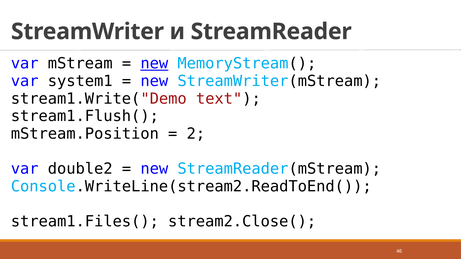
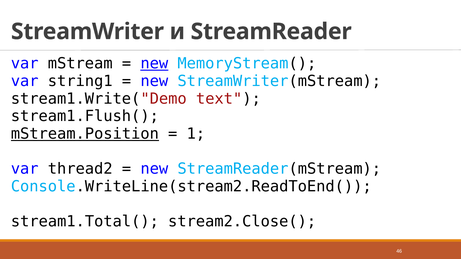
system1: system1 -> string1 (80, 81)
mStream.Position underline: none -> present (85, 134)
2: 2 -> 1 (196, 134)
double2: double2 -> thread2 (80, 169)
stream1.Files(: stream1.Files( -> stream1.Total( (85, 222)
